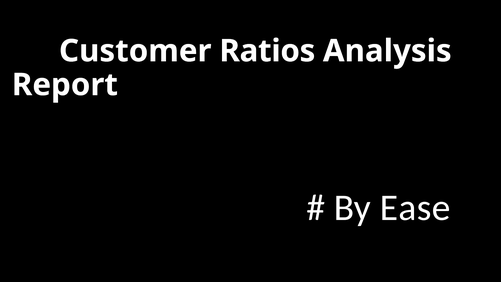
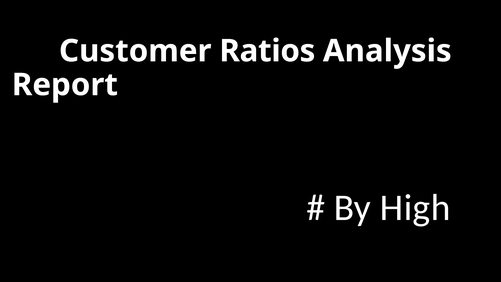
Ease: Ease -> High (415, 208)
